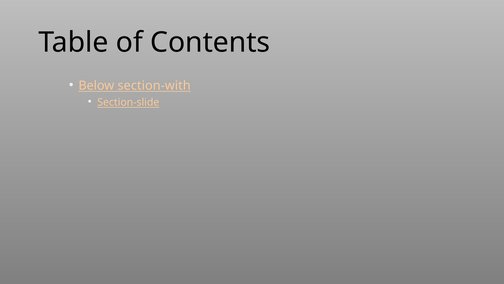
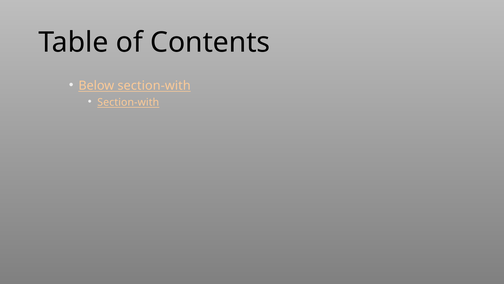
Section-slide: Section-slide -> Section-with (128, 102)
